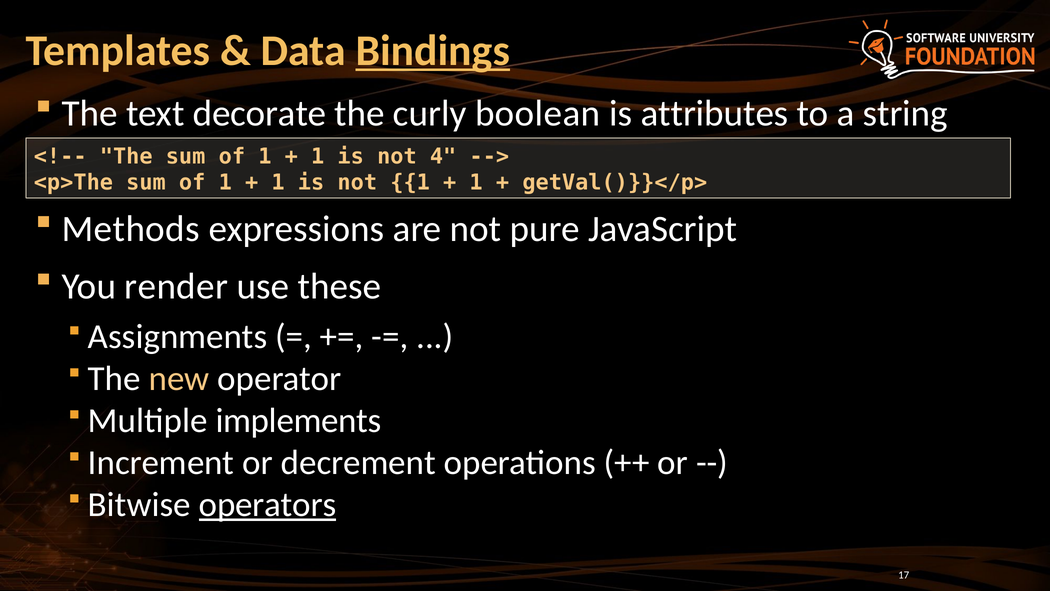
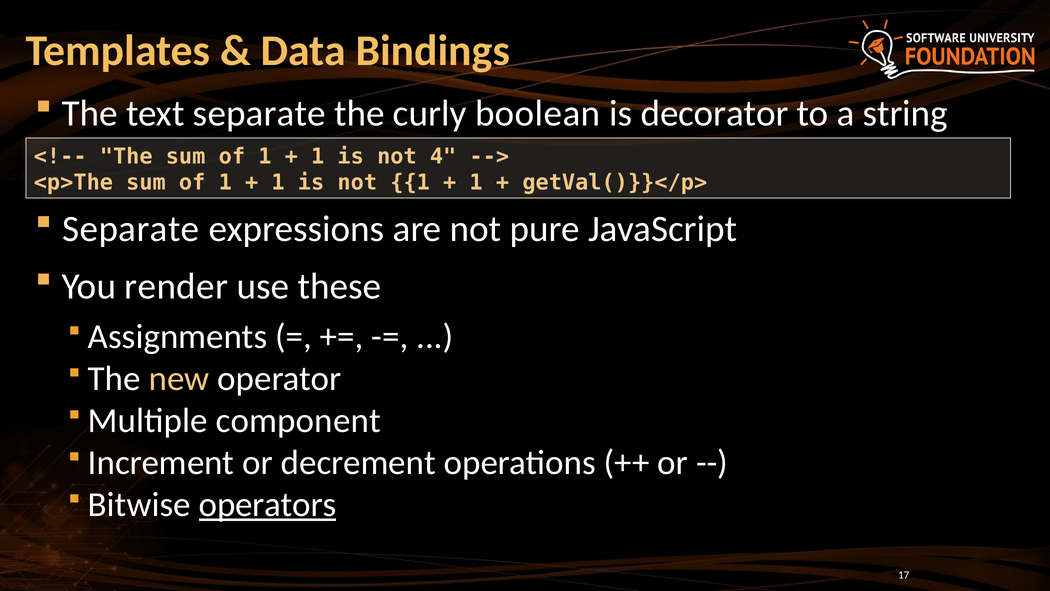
Bindings underline: present -> none (433, 51)
text decorate: decorate -> separate (259, 113)
attributes: attributes -> decorator (715, 113)
Methods: Methods -> Separate (131, 229)
implements: implements -> component (298, 420)
